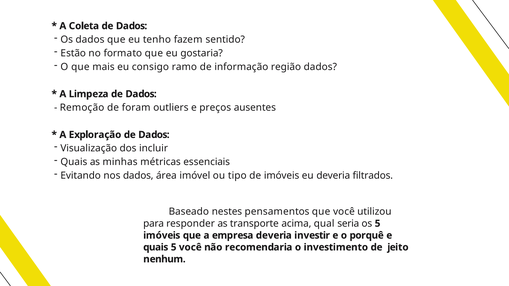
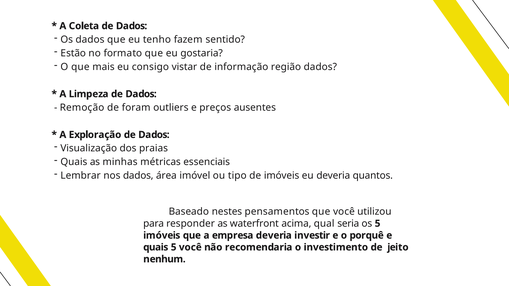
ramo: ramo -> vistar (184, 67)
incluir: incluir -> praias (154, 149)
Evitando: Evitando -> Lembrar (81, 176)
filtrados: filtrados -> quantos (373, 176)
transporte: transporte -> waterfront (254, 224)
